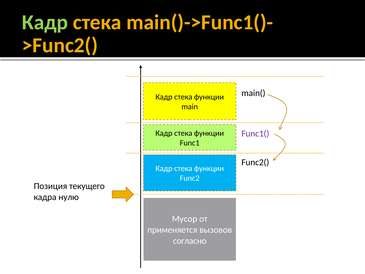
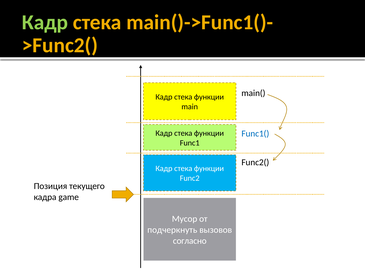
Func1( colour: purple -> blue (255, 134)
нулю: нулю -> game (69, 197)
применяется: применяется -> подчеркнуть (172, 230)
